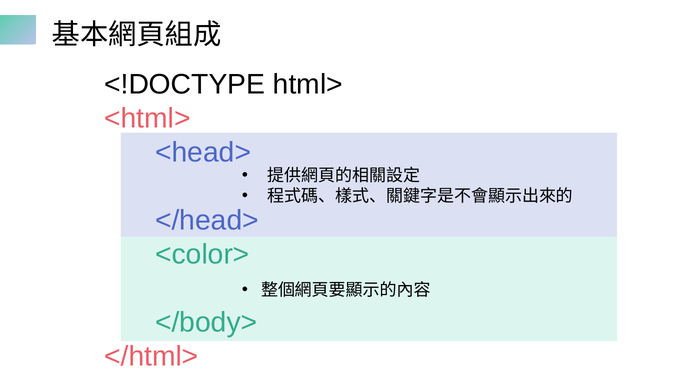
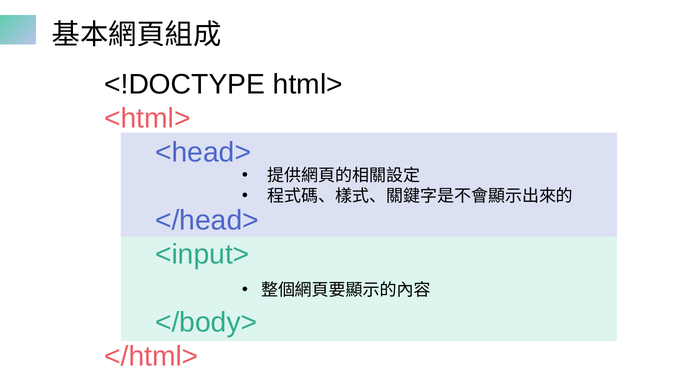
<color>: <color> -> <input> (202, 254)
